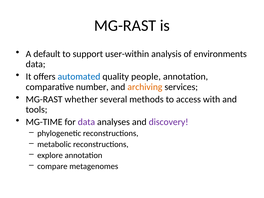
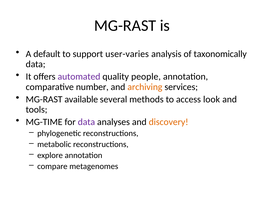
user-within: user-within -> user-varies (127, 54)
environments: environments -> taxonomically (220, 54)
automated colour: blue -> purple (79, 77)
whether: whether -> available (81, 99)
with: with -> look (212, 99)
discovery colour: purple -> orange (169, 122)
